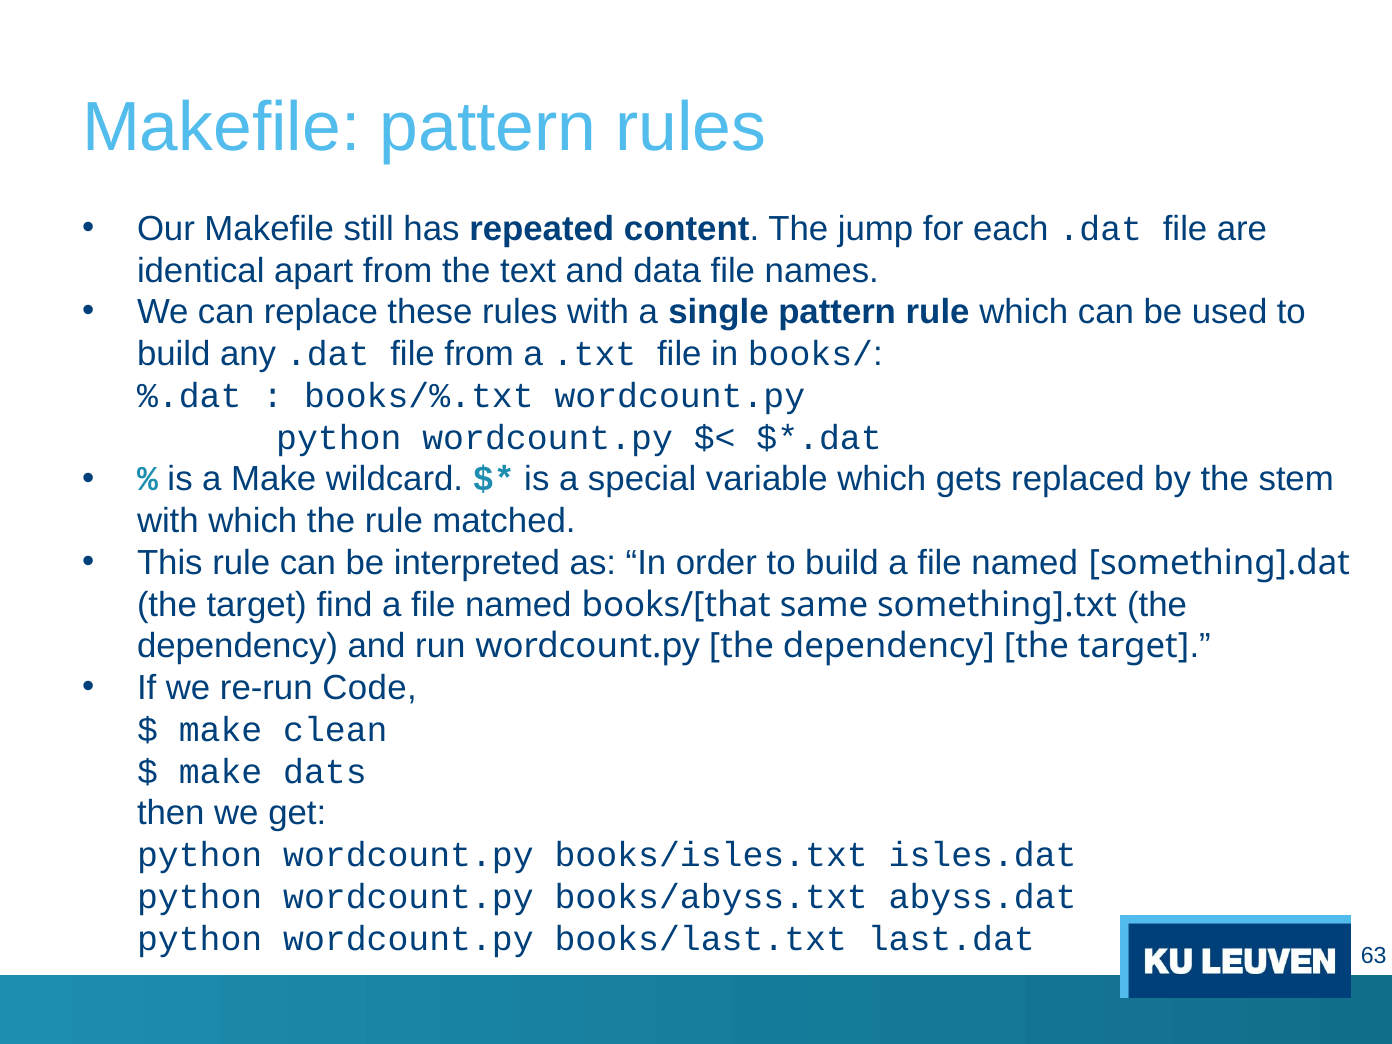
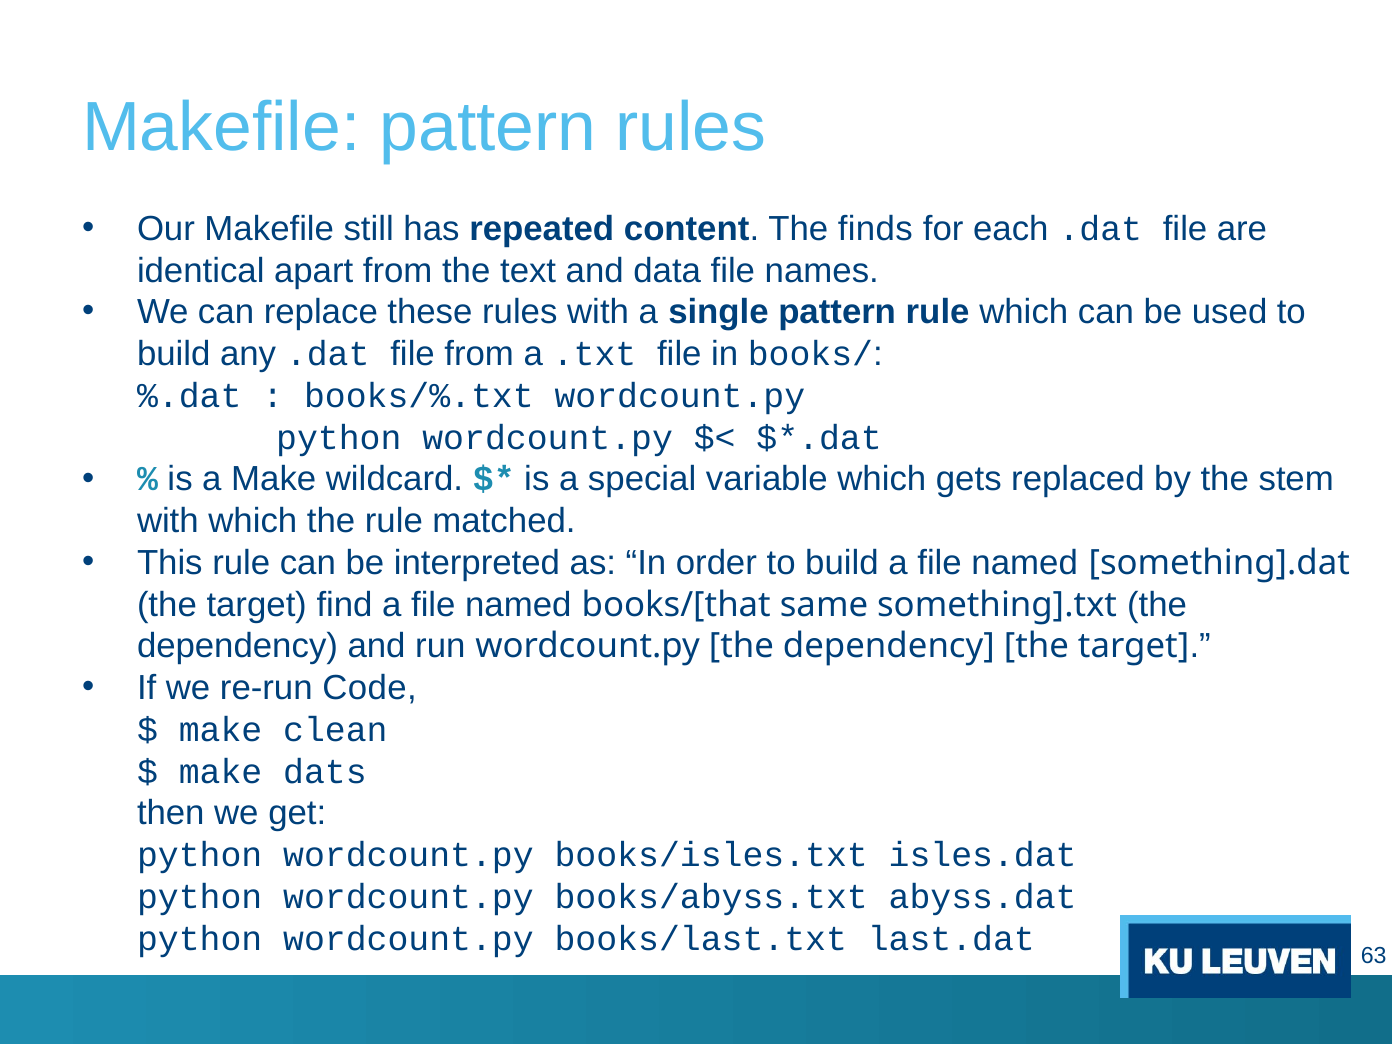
jump: jump -> finds (875, 229)
